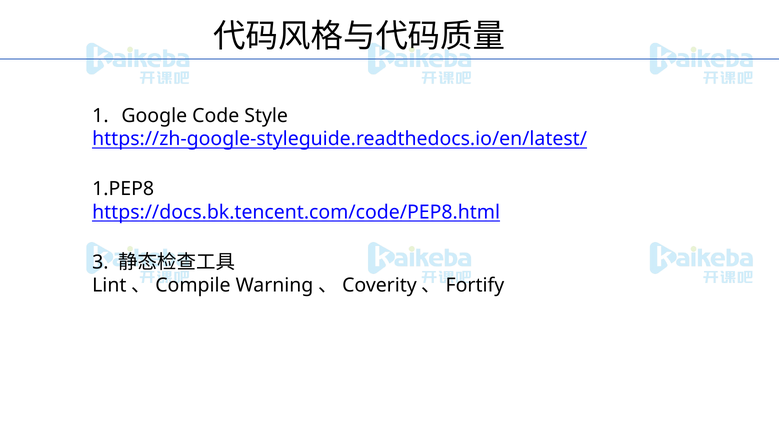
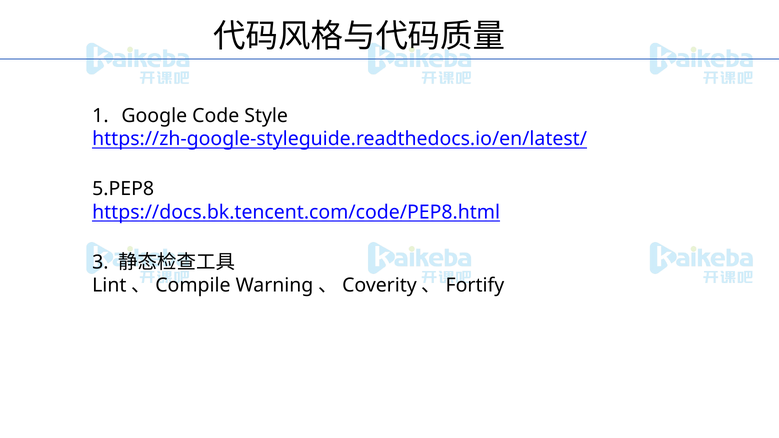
1.PEP8: 1.PEP8 -> 5.PEP8 (123, 189)
